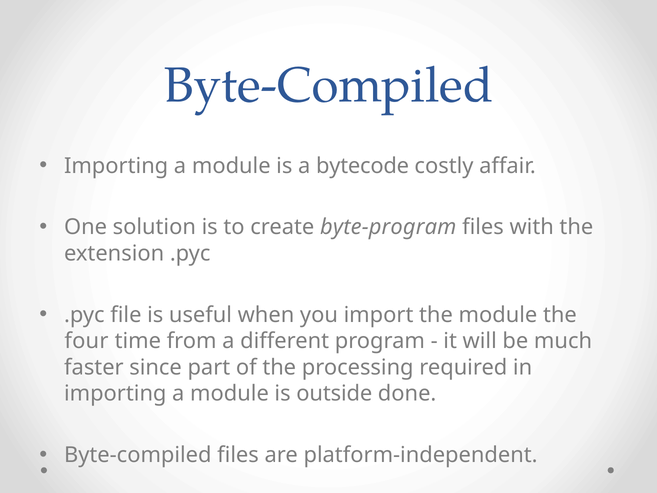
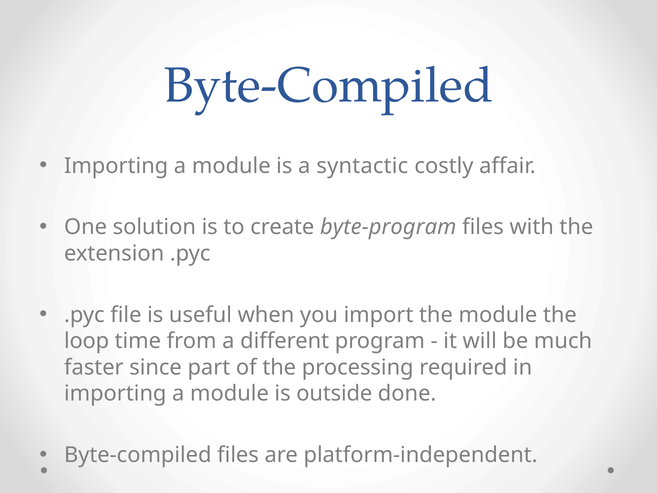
bytecode: bytecode -> syntactic (362, 166)
four: four -> loop (87, 341)
